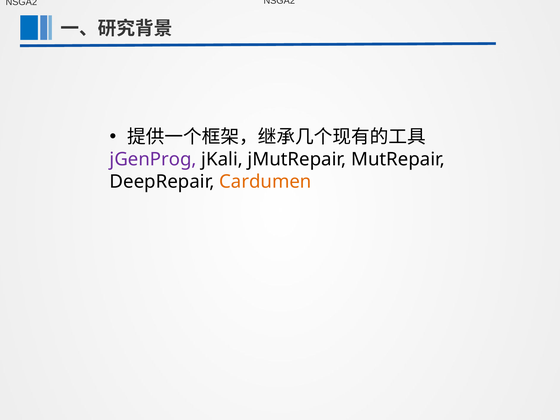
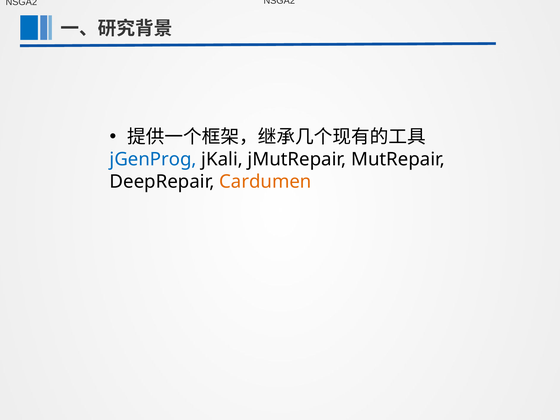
jGenProg colour: purple -> blue (153, 159)
